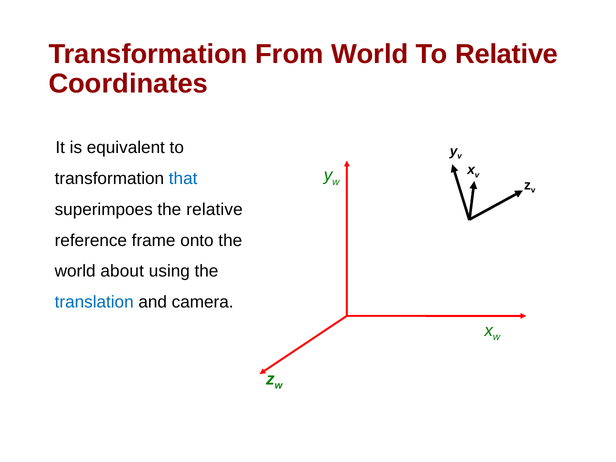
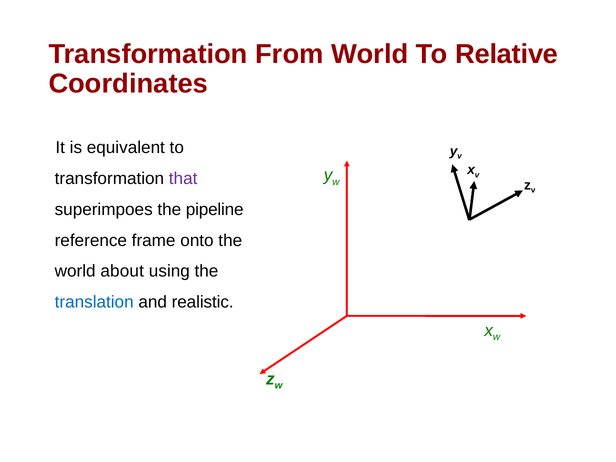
that colour: blue -> purple (183, 179)
the relative: relative -> pipeline (215, 210)
camera: camera -> realistic (203, 302)
